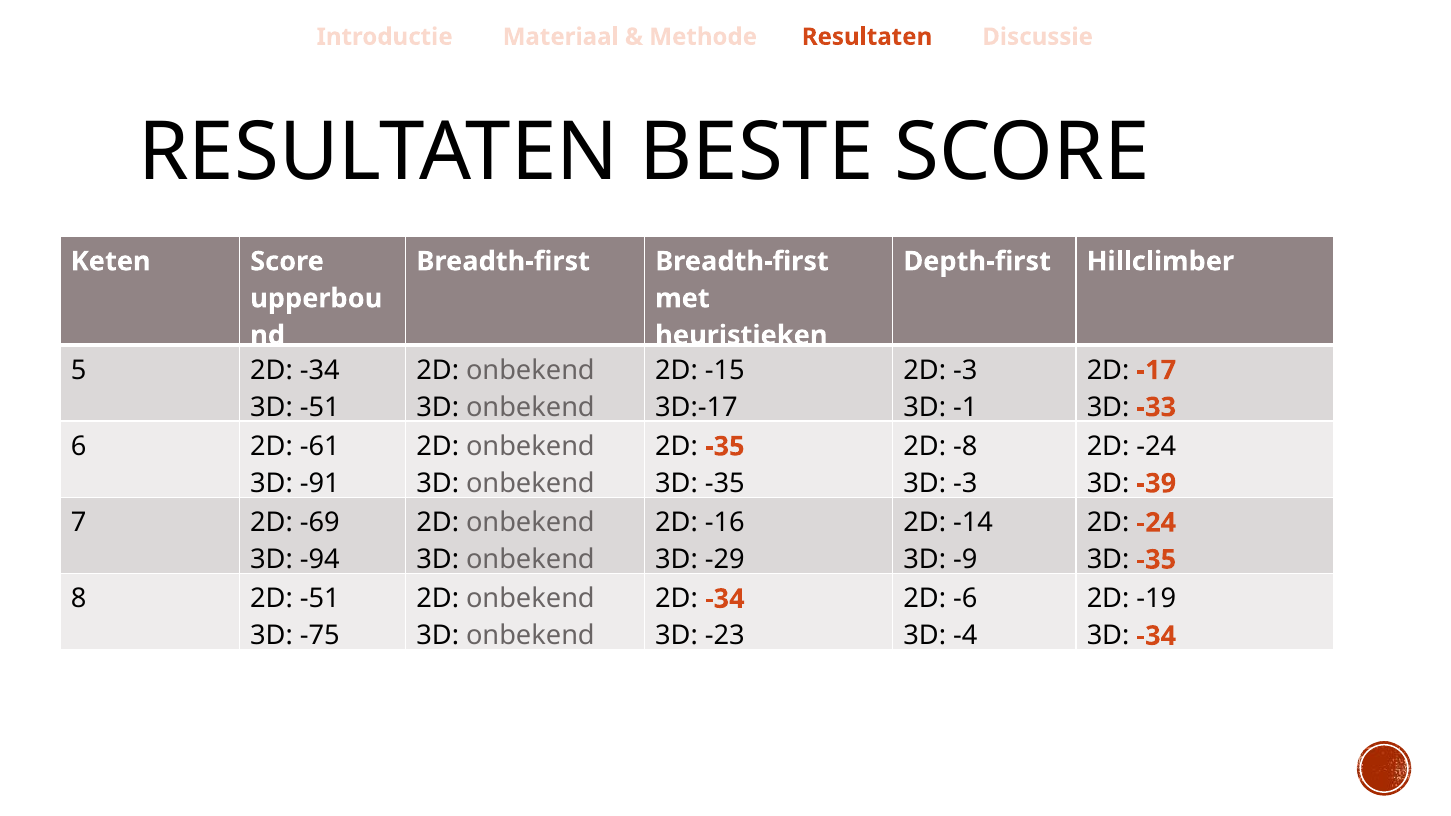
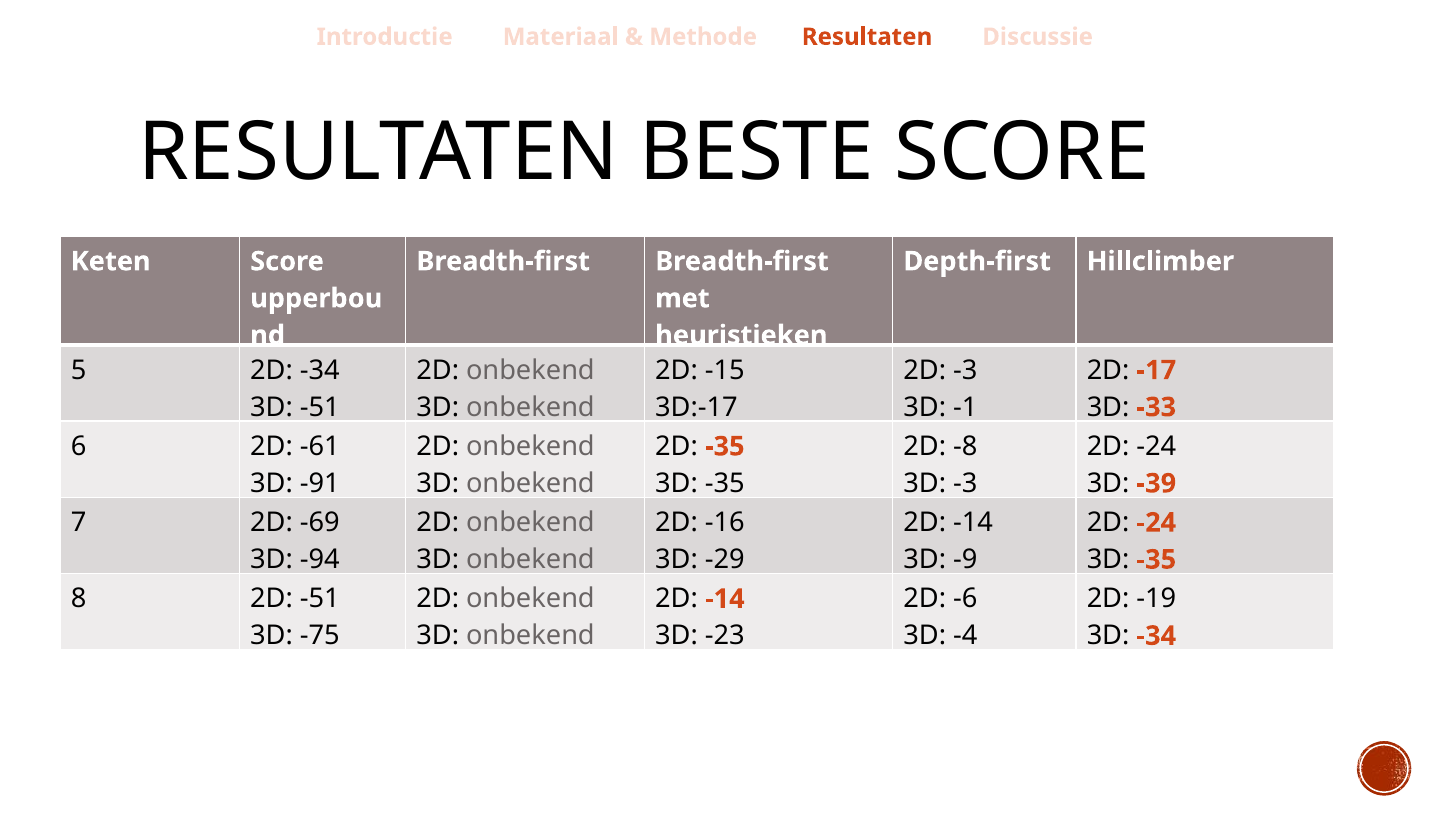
-34: -34 -> -14 (725, 599)
